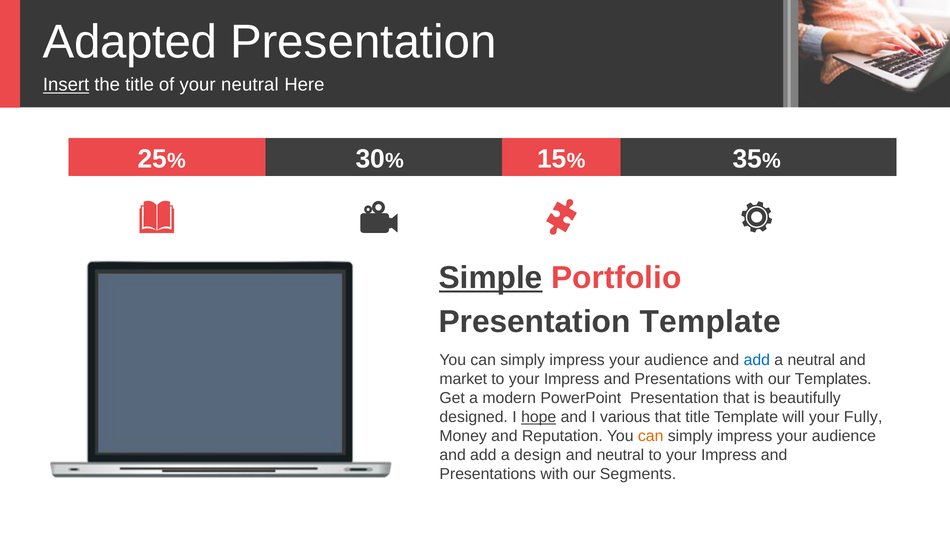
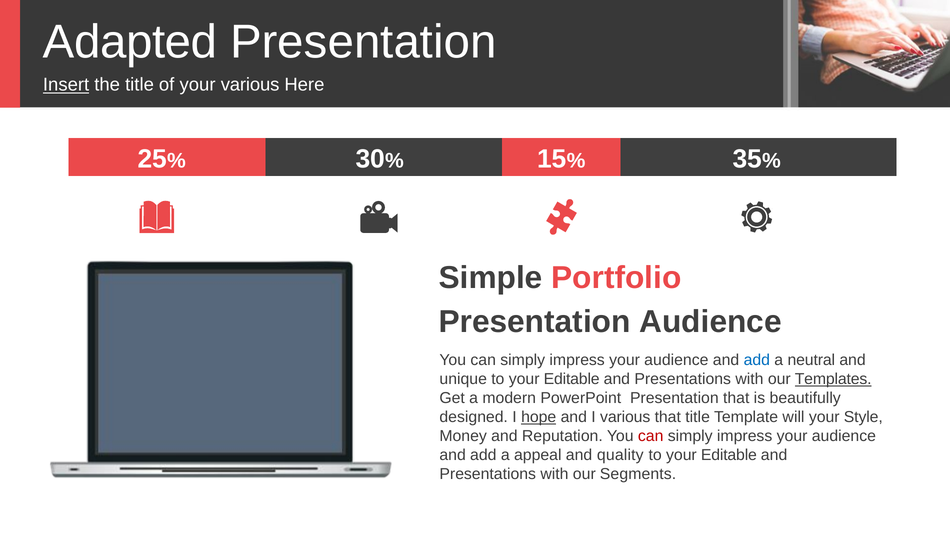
your neutral: neutral -> various (250, 85)
Simple underline: present -> none (491, 278)
Presentation Template: Template -> Audience (710, 322)
market: market -> unique (463, 380)
Impress: Impress -> Editable (572, 380)
Templates underline: none -> present (833, 380)
Fully: Fully -> Style (863, 418)
can colour: orange -> red (651, 437)
design: design -> appeal (538, 456)
and neutral: neutral -> quality (620, 456)
Impress: Impress -> Editable (729, 456)
